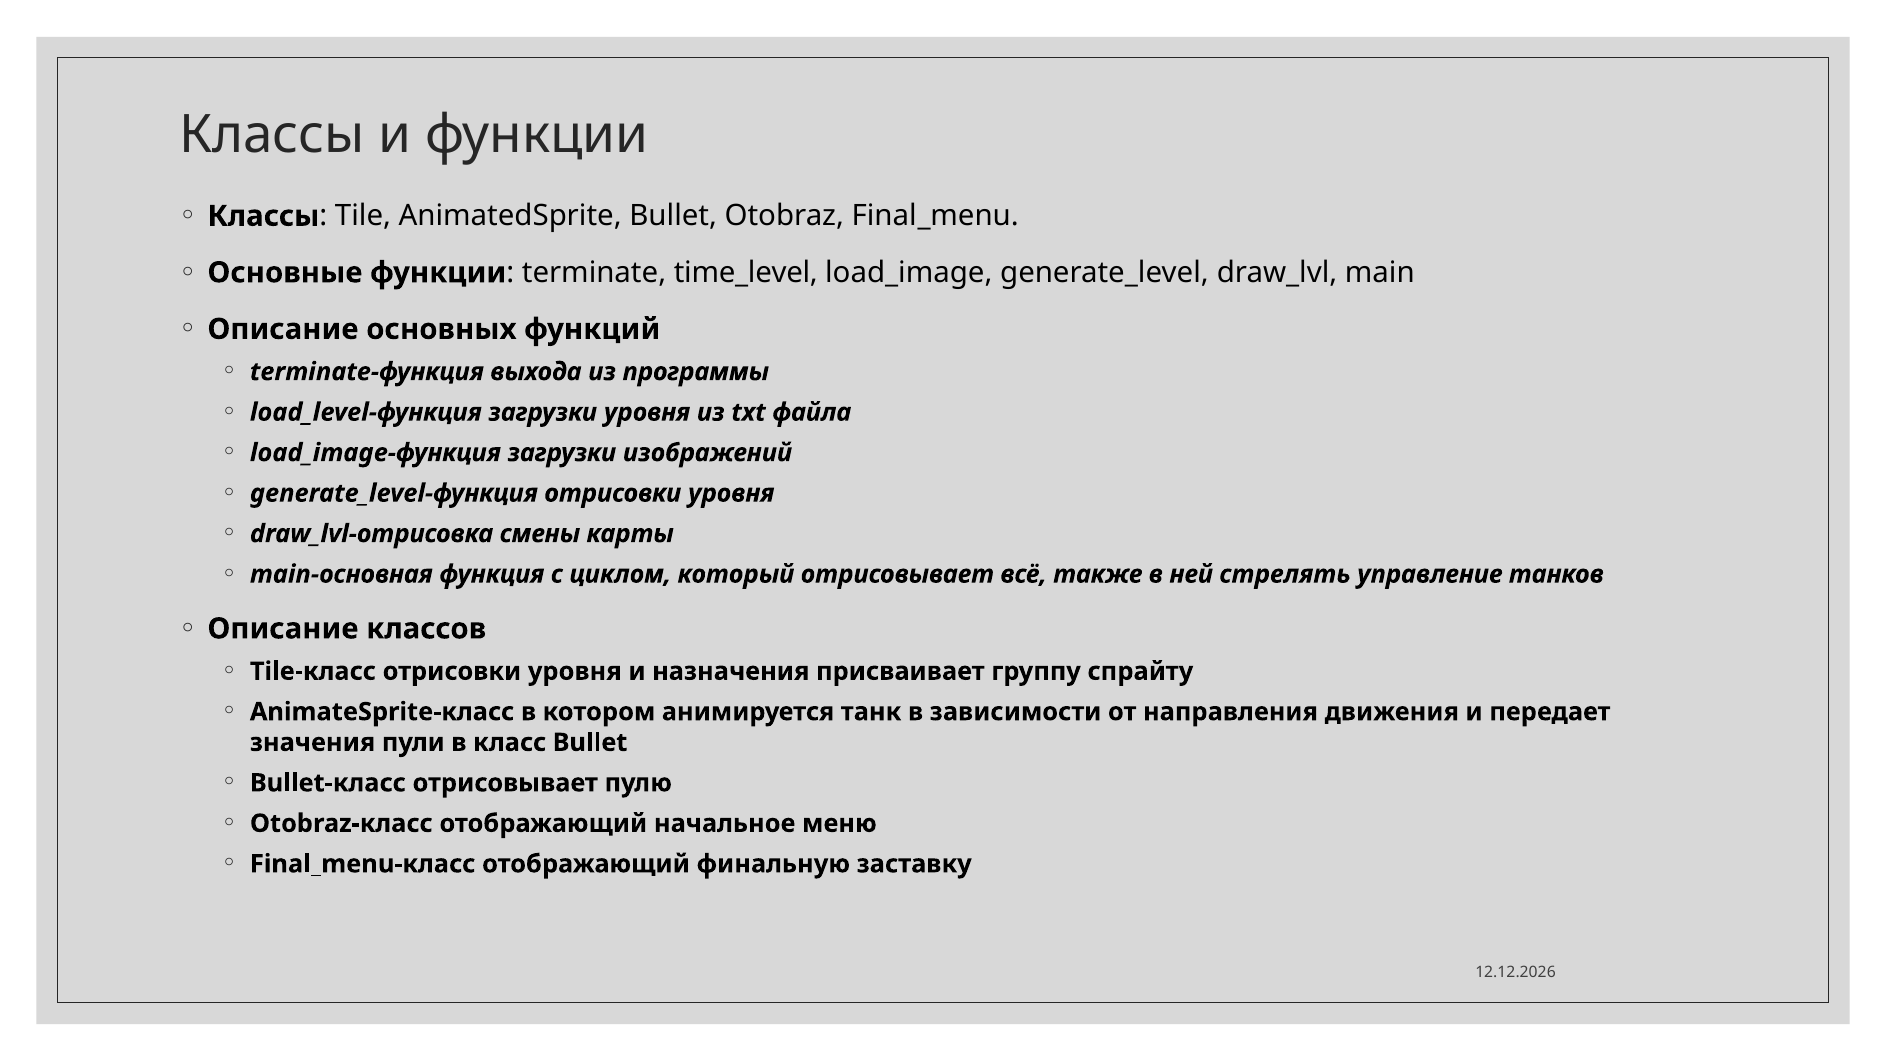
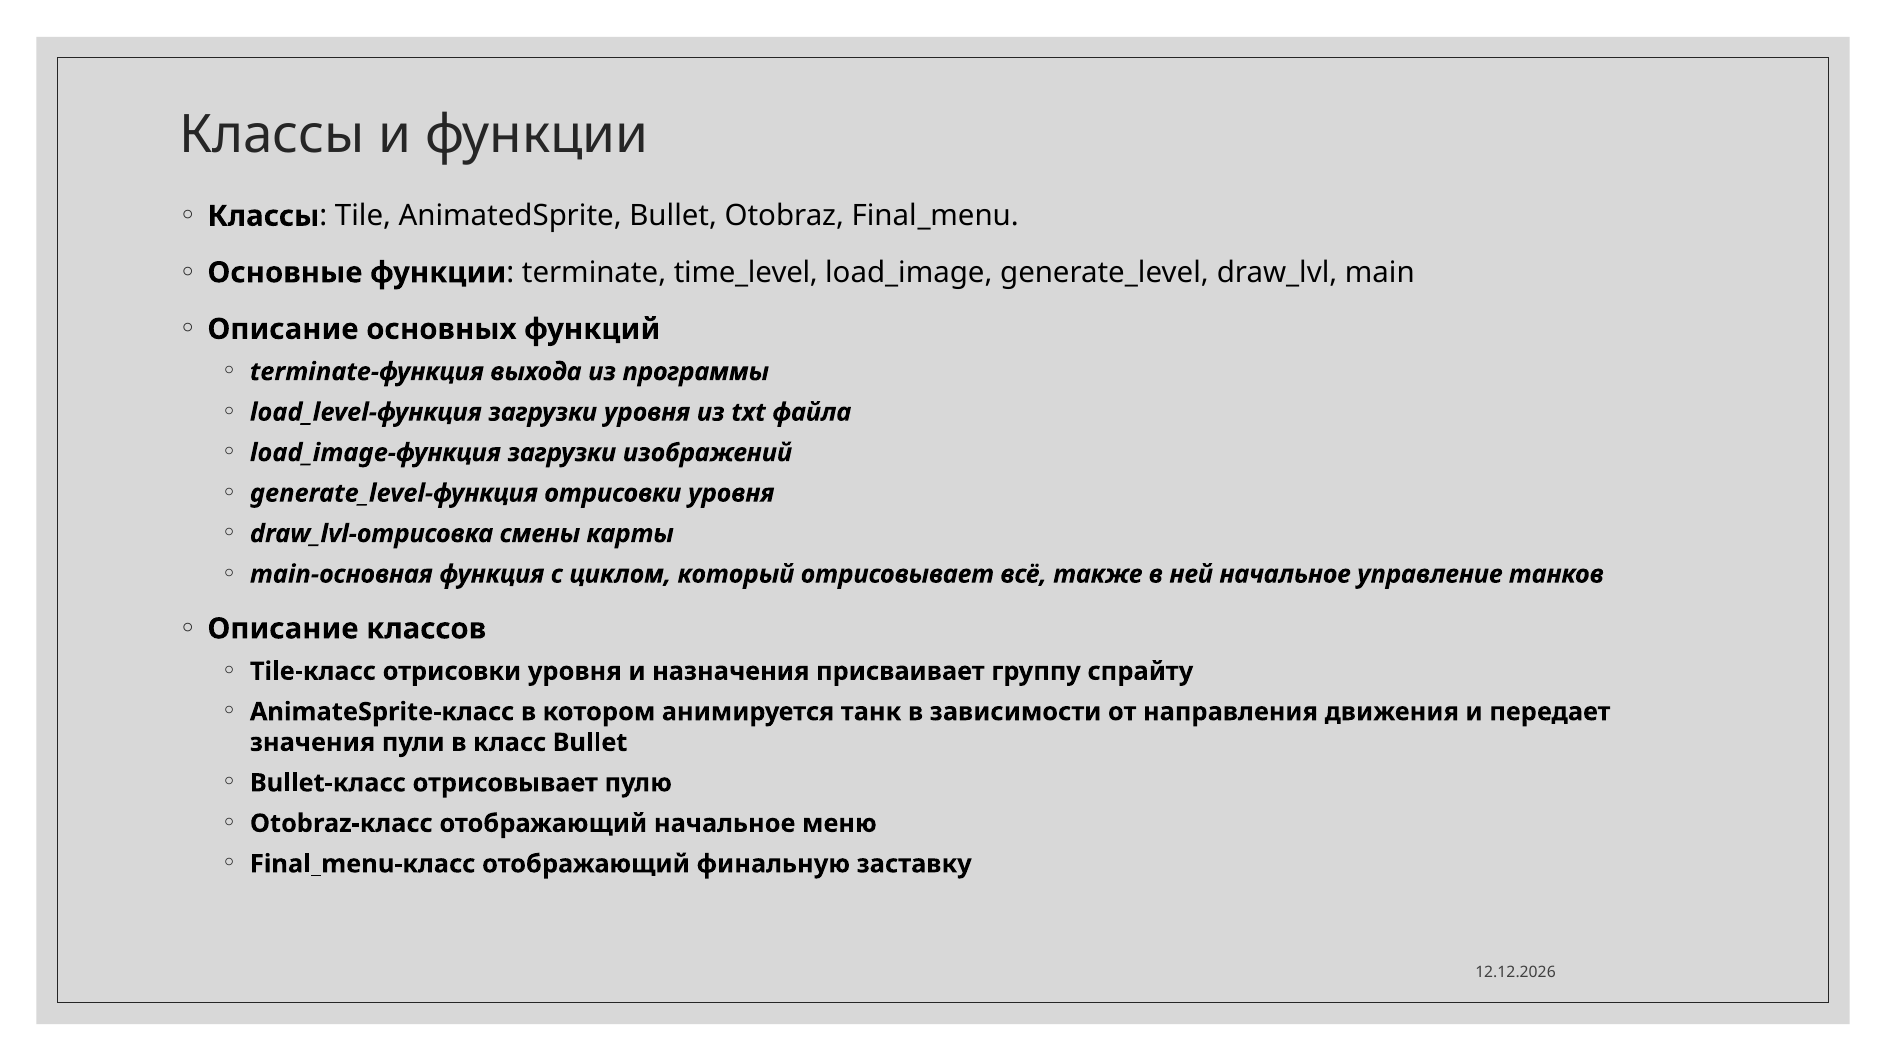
ней стрелять: стрелять -> начальное (1285, 574)
